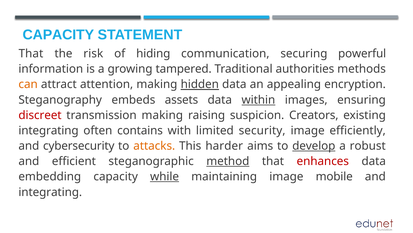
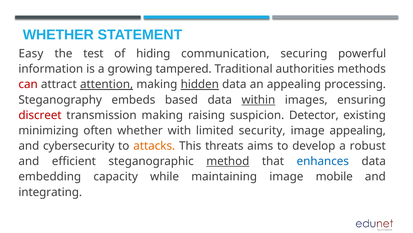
CAPACITY: CAPACITY -> WHETHER (58, 35)
That: That -> Easy (31, 54)
risk: risk -> test (93, 54)
can colour: orange -> red (28, 84)
attention underline: none -> present (107, 84)
encryption: encryption -> processing (355, 84)
assets: assets -> based (181, 100)
Creators: Creators -> Detector (314, 115)
integrating: integrating -> minimizing (48, 130)
often contains: contains -> whether (140, 130)
image efficiently: efficiently -> appealing (358, 130)
harder: harder -> threats (224, 146)
develop underline: present -> none (314, 146)
enhances colour: red -> blue (323, 161)
while underline: present -> none (165, 176)
